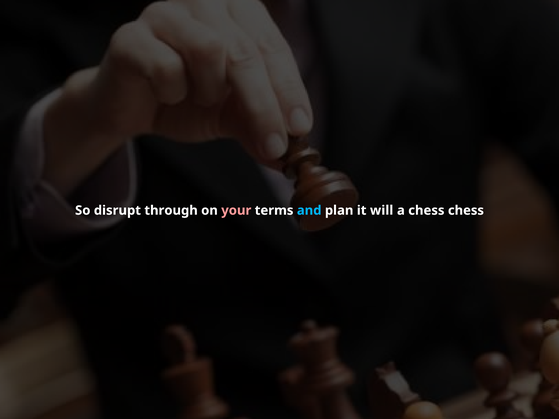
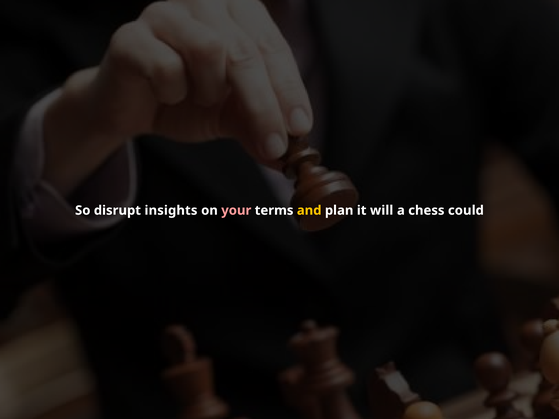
through: through -> insights (171, 211)
and colour: light blue -> yellow (309, 211)
chess chess: chess -> could (466, 211)
